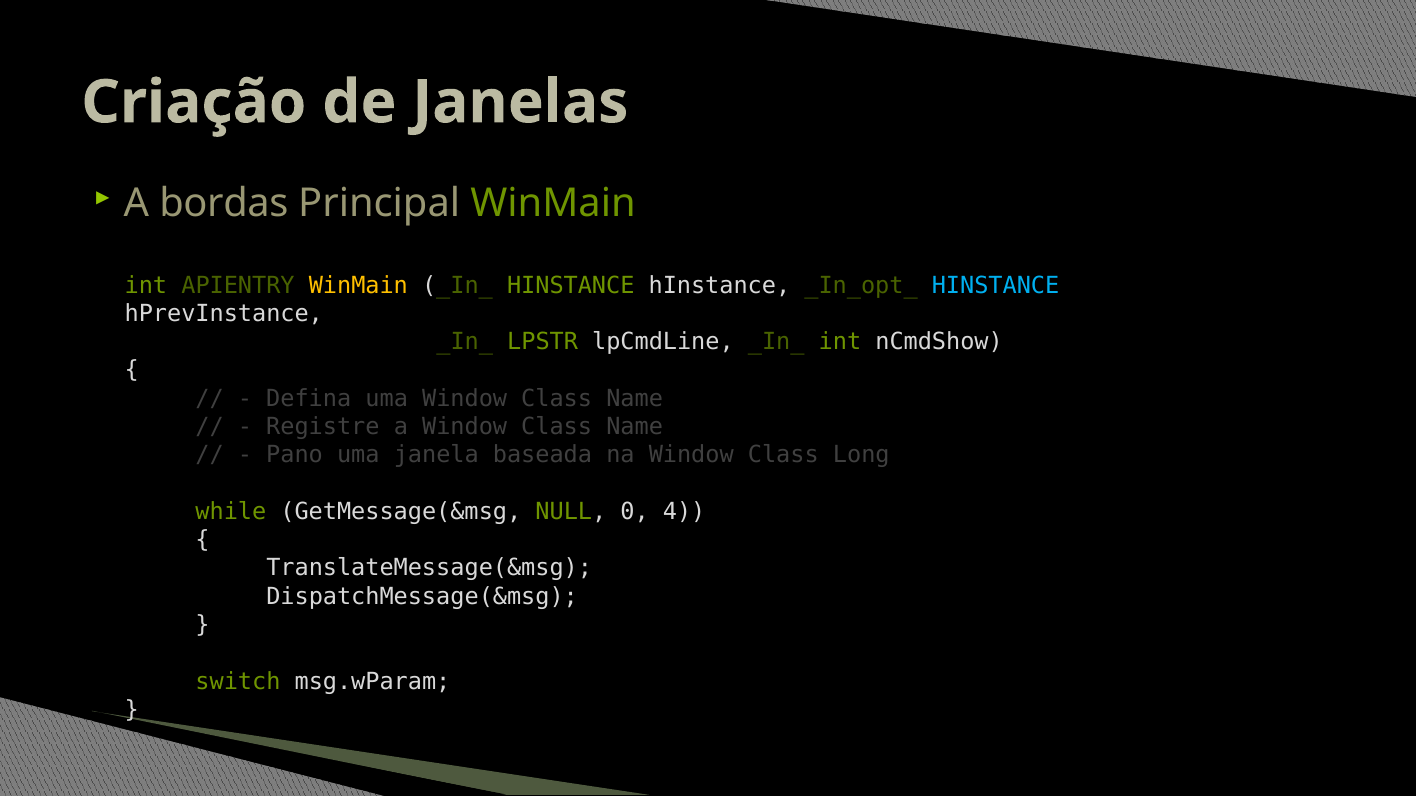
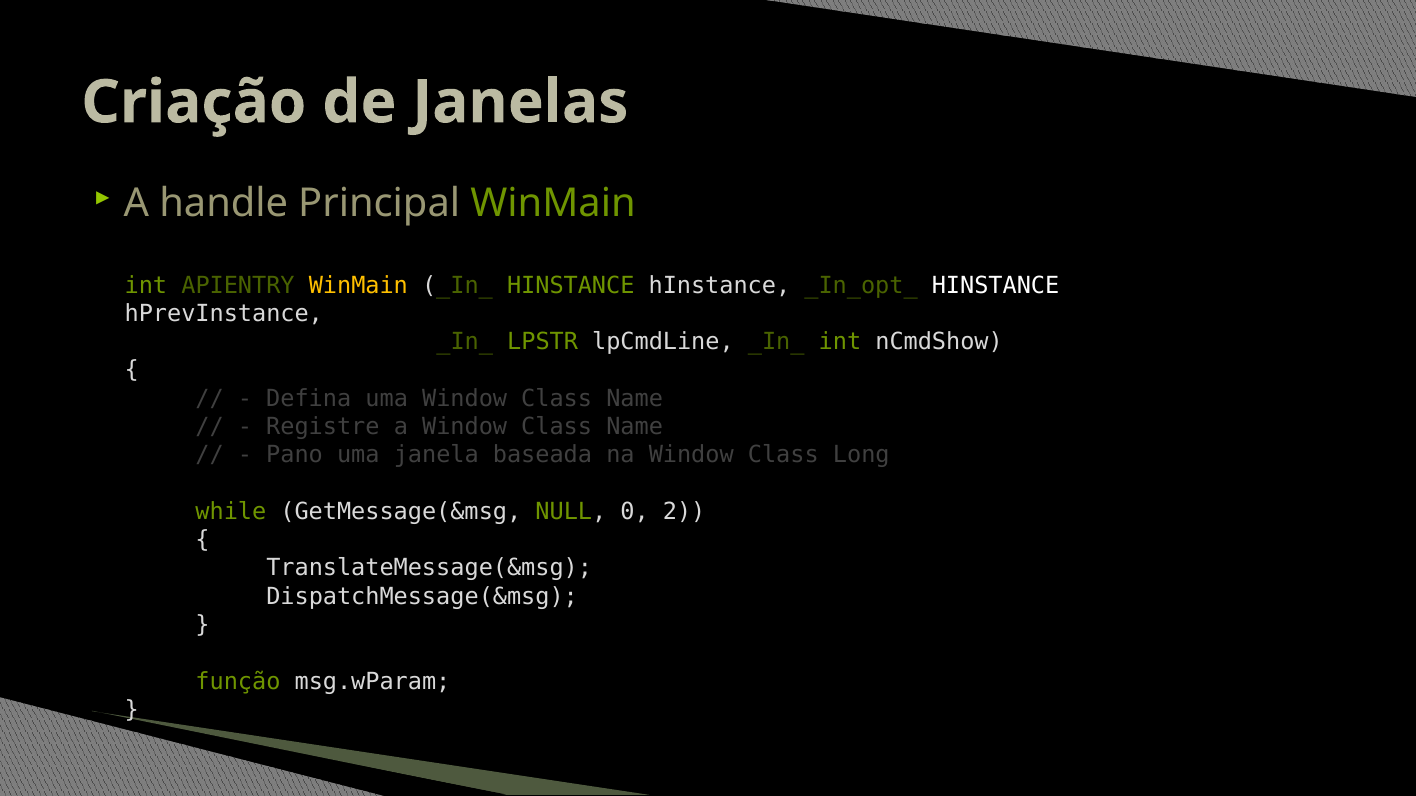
bordas: bordas -> handle (224, 204)
HINSTANCE colour: light blue -> white (996, 285)
4: 4 -> 2 (684, 512)
switch: switch -> função (238, 682)
